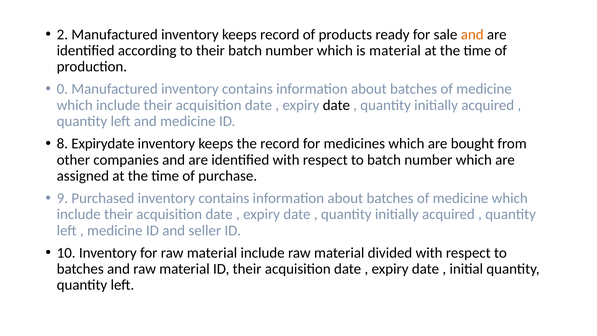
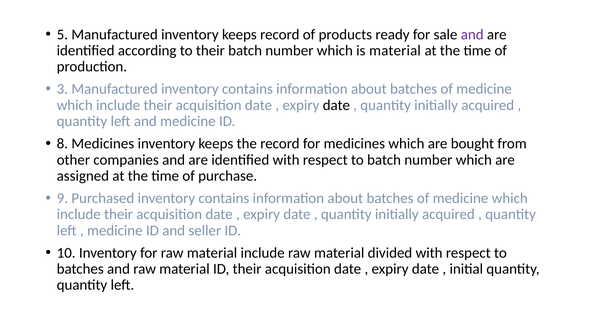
2: 2 -> 5 (62, 34)
and colour: orange -> purple (472, 34)
0: 0 -> 3 (62, 89)
8 Expirydate: Expirydate -> Medicines (103, 144)
